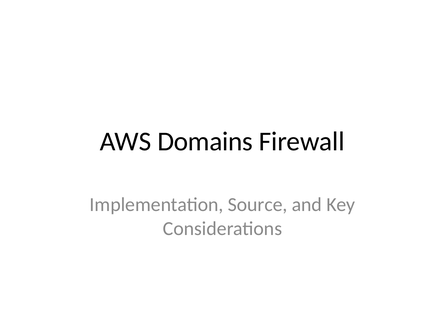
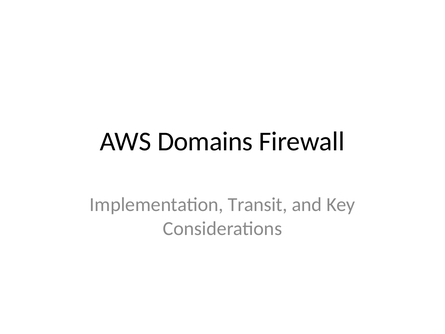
Source: Source -> Transit (258, 205)
